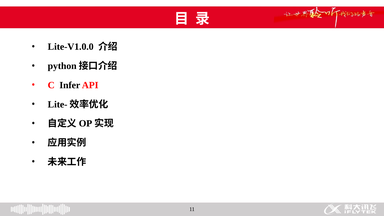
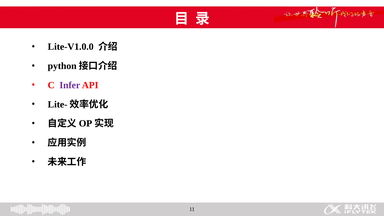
Infer colour: black -> purple (70, 85)
